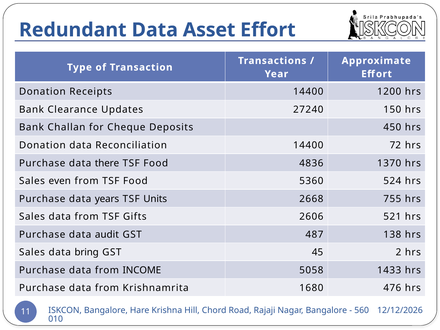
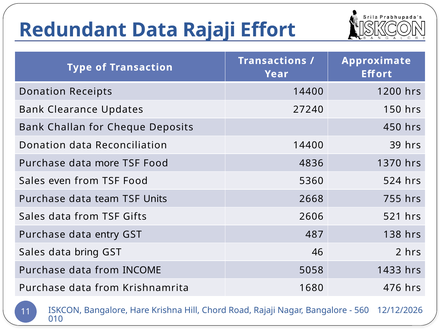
Data Asset: Asset -> Rajaji (209, 30)
72: 72 -> 39 (395, 145)
there: there -> more (107, 163)
years: years -> team (107, 199)
audit: audit -> entry (107, 234)
45: 45 -> 46 (317, 252)
